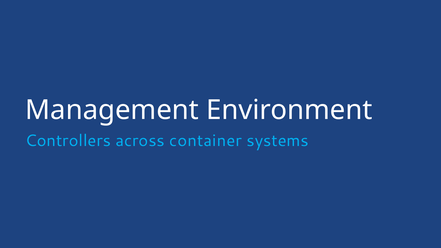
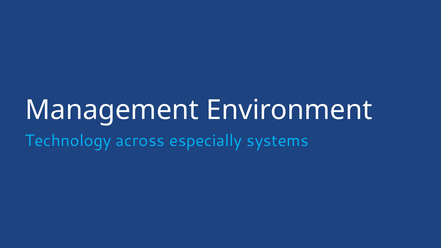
Controllers: Controllers -> Technology (68, 141)
container: container -> especially (206, 141)
